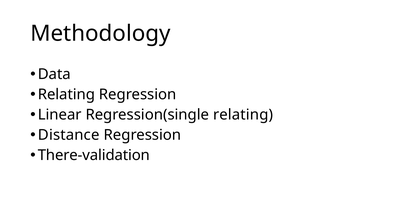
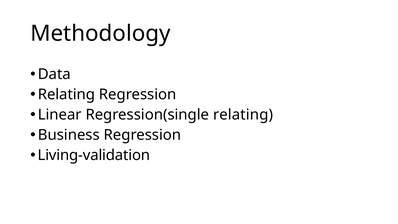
Distance: Distance -> Business (69, 135)
There-validation: There-validation -> Living-validation (94, 155)
